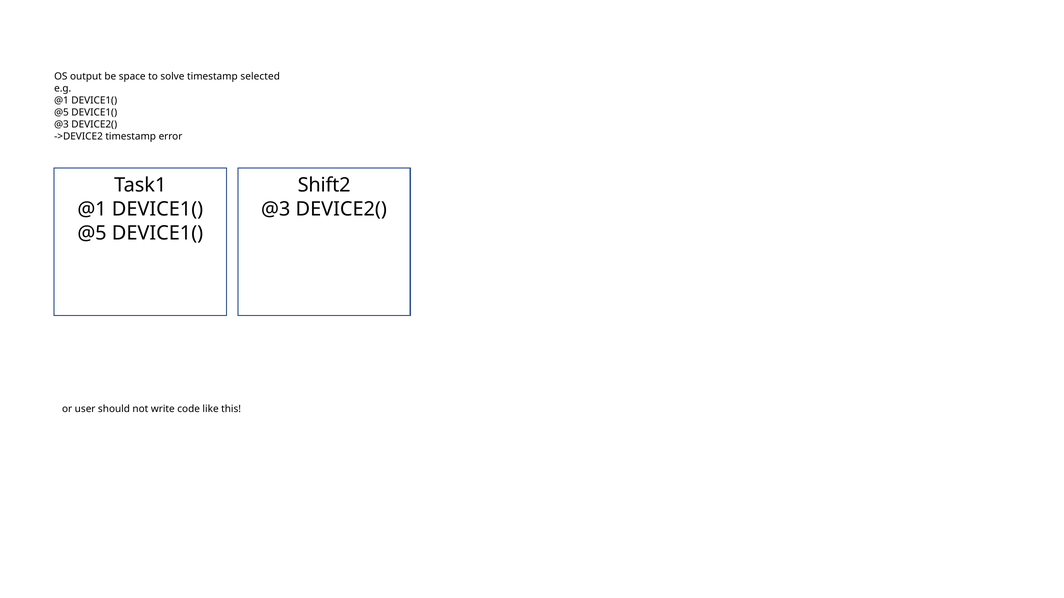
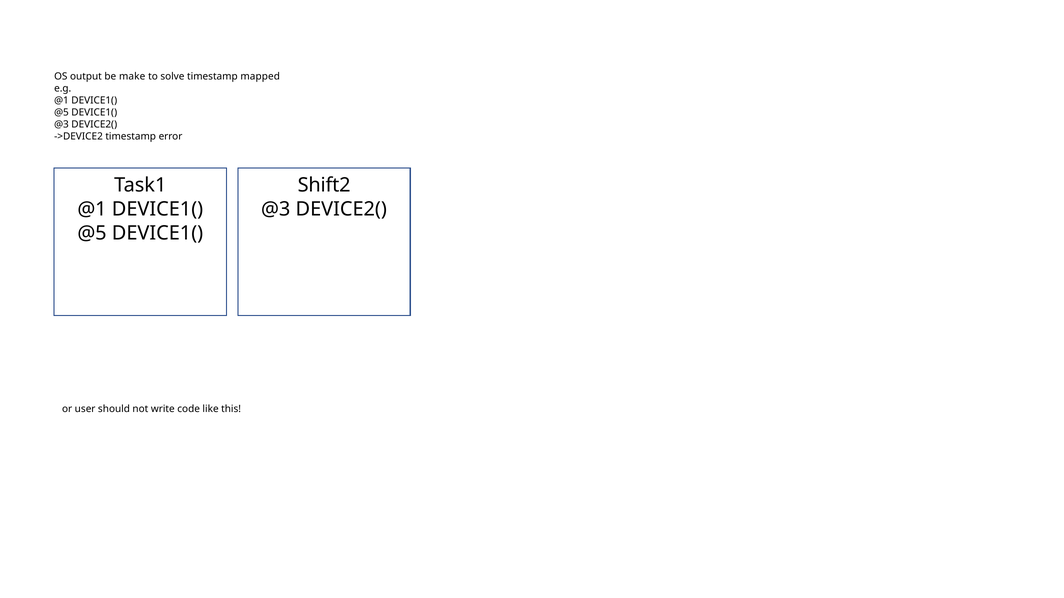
space: space -> make (132, 77)
selected: selected -> mapped (260, 77)
